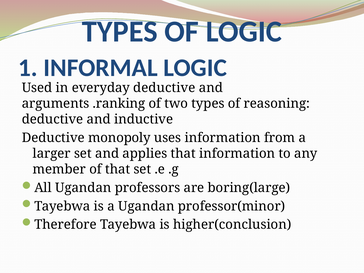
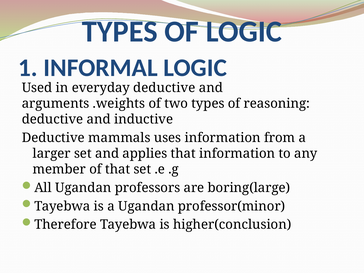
.ranking: .ranking -> .weights (119, 103)
monopoly: monopoly -> mammals (119, 138)
